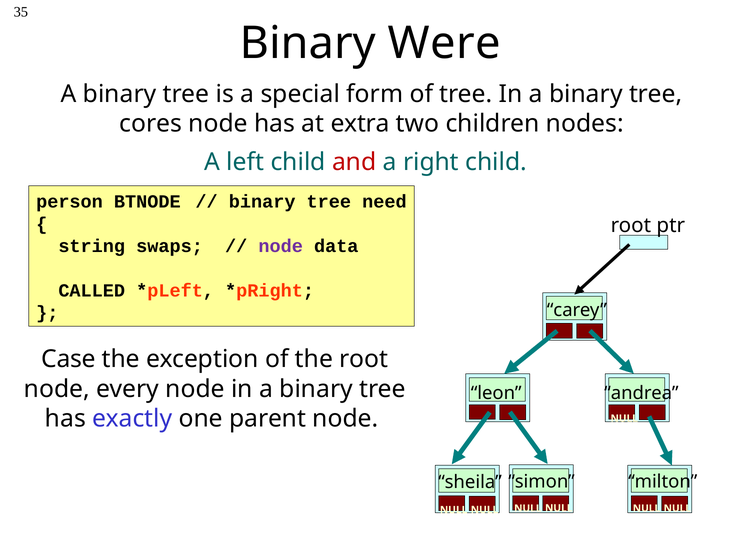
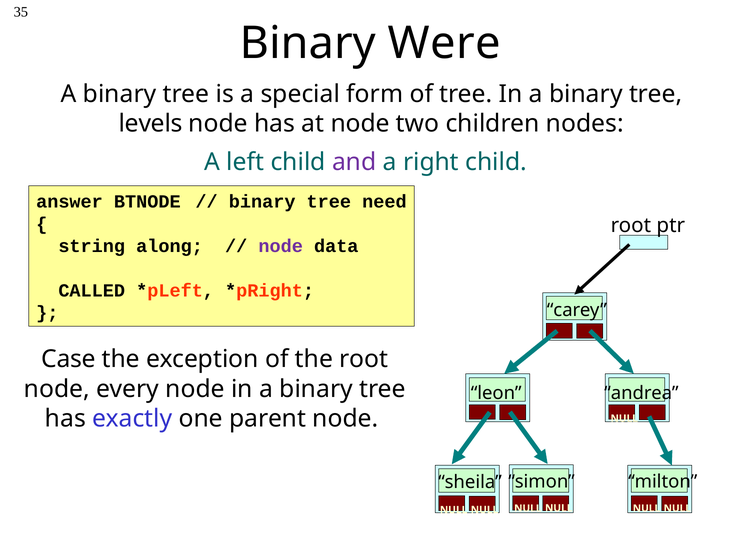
cores: cores -> levels (151, 124)
at extra: extra -> node (360, 124)
and colour: red -> purple (354, 162)
person: person -> answer (69, 202)
swaps: swaps -> along (170, 246)
